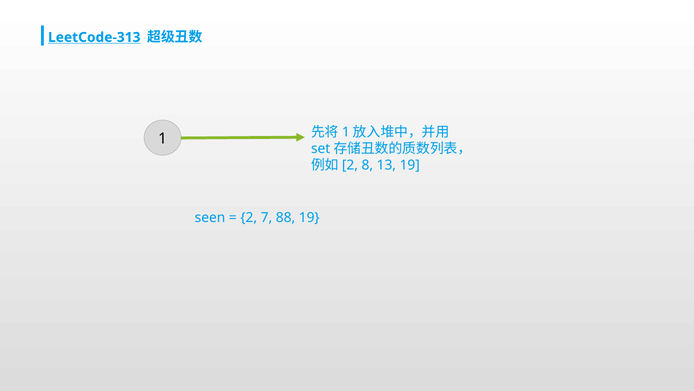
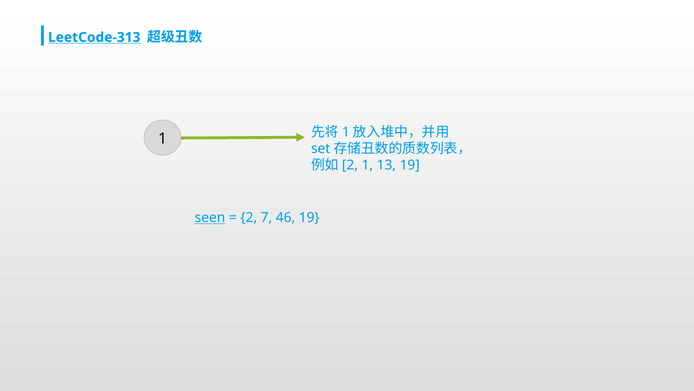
8: 8 -> 1 (367, 165)
seen underline: none -> present (210, 218)
88: 88 -> 46 (286, 218)
